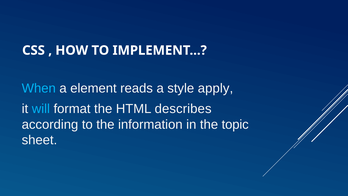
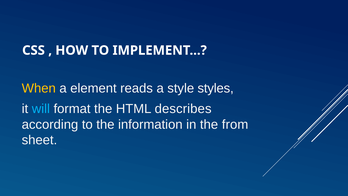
When colour: light blue -> yellow (39, 88)
apply: apply -> styles (216, 88)
topic: topic -> from (235, 124)
